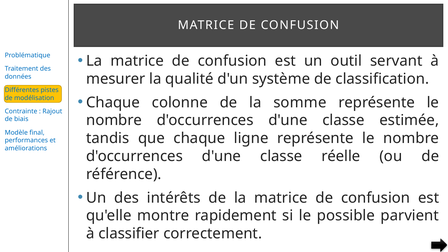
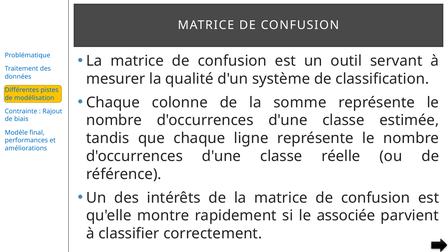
possible: possible -> associée (346, 216)
